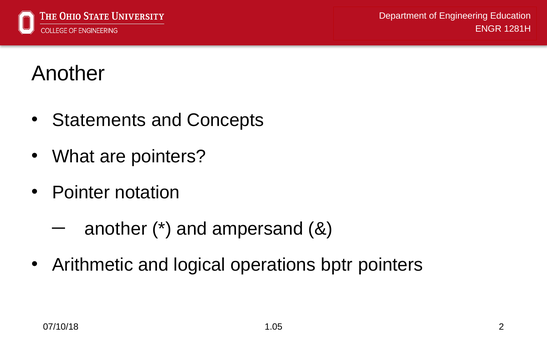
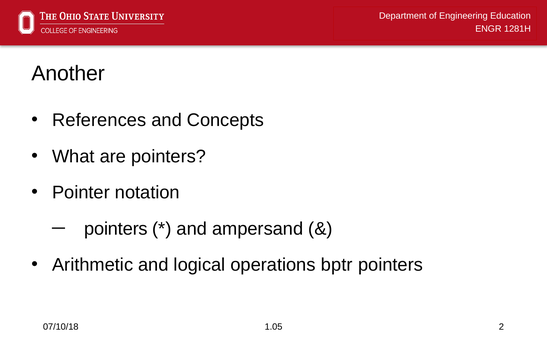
Statements: Statements -> References (99, 120)
another: another -> pointers (116, 229)
